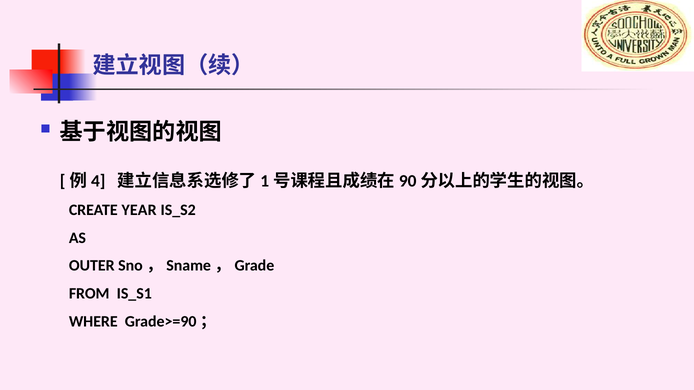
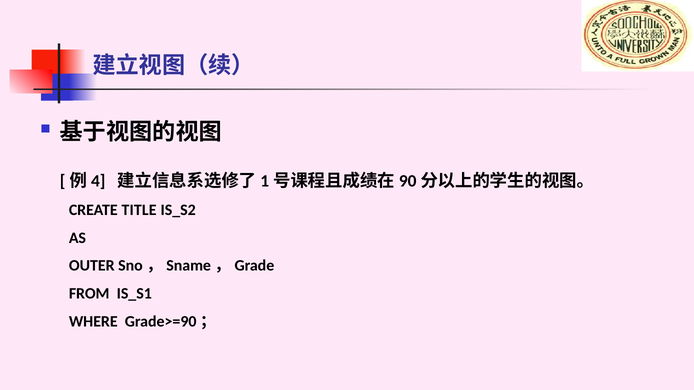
YEAR: YEAR -> TITLE (139, 210)
